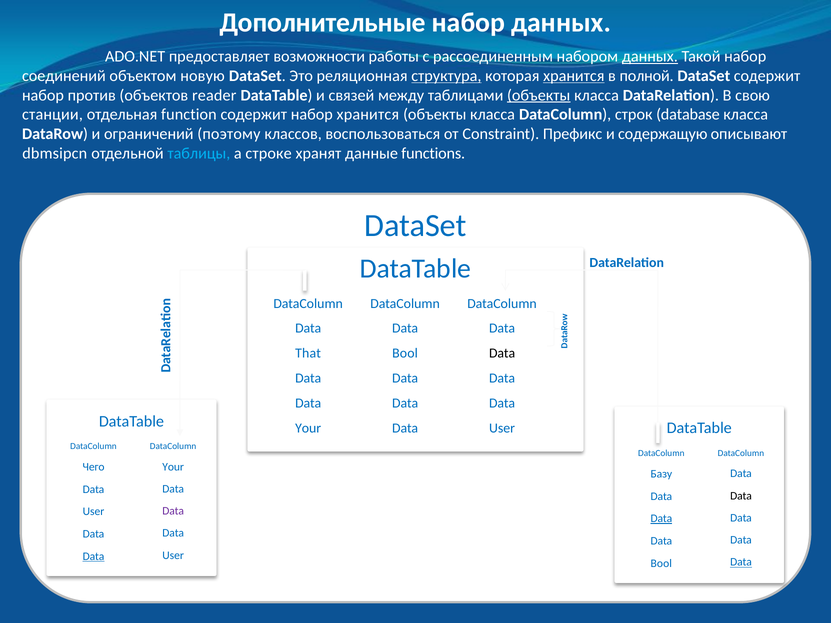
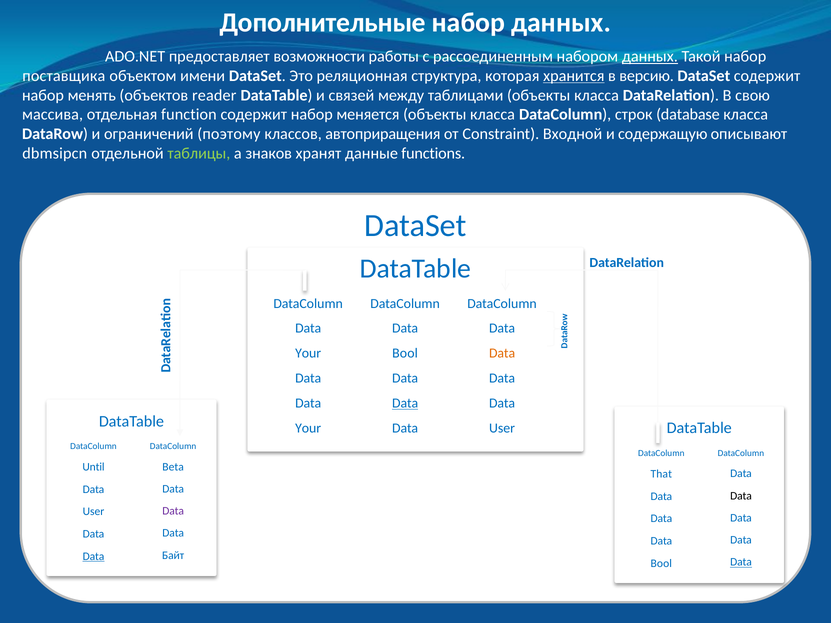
соединений: соединений -> поставщика (64, 76)
новую: новую -> имени (203, 76)
структура underline: present -> none (446, 76)
полной: полной -> версию (647, 76)
против: против -> менять (92, 95)
объекты underline: present -> none (539, 95)
станции: станции -> массива (53, 115)
набор хранится: хранится -> меняется (368, 115)
воспользоваться: воспользоваться -> автоприращения (383, 134)
Префикс: Префикс -> Входной (573, 134)
таблицы colour: light blue -> light green (199, 153)
строке: строке -> знаков (269, 153)
That: That -> Your (308, 354)
Data colour: black -> orange (502, 354)
Data underline: none -> present (405, 403)
Your: Your -> Beta (173, 467)
Чего: Чего -> Until (94, 467)
Базу: Базу -> That (661, 474)
Data underline: present -> none (661, 519)
User: User -> Байт (173, 555)
